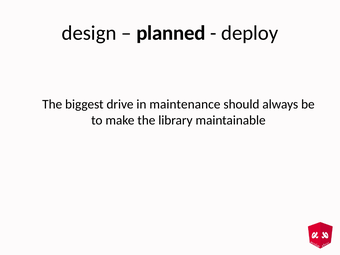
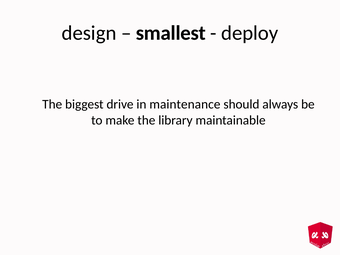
planned: planned -> smallest (171, 33)
